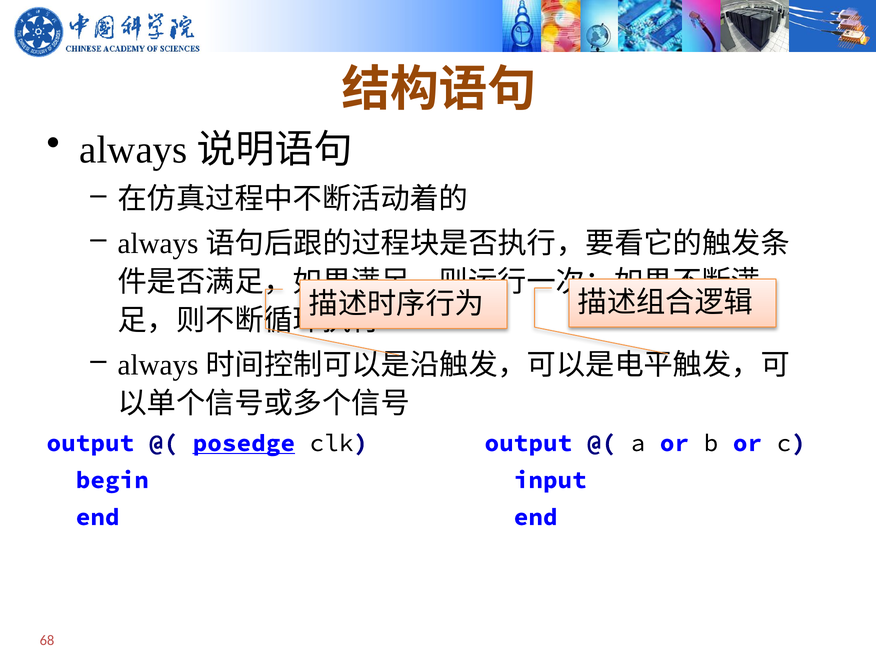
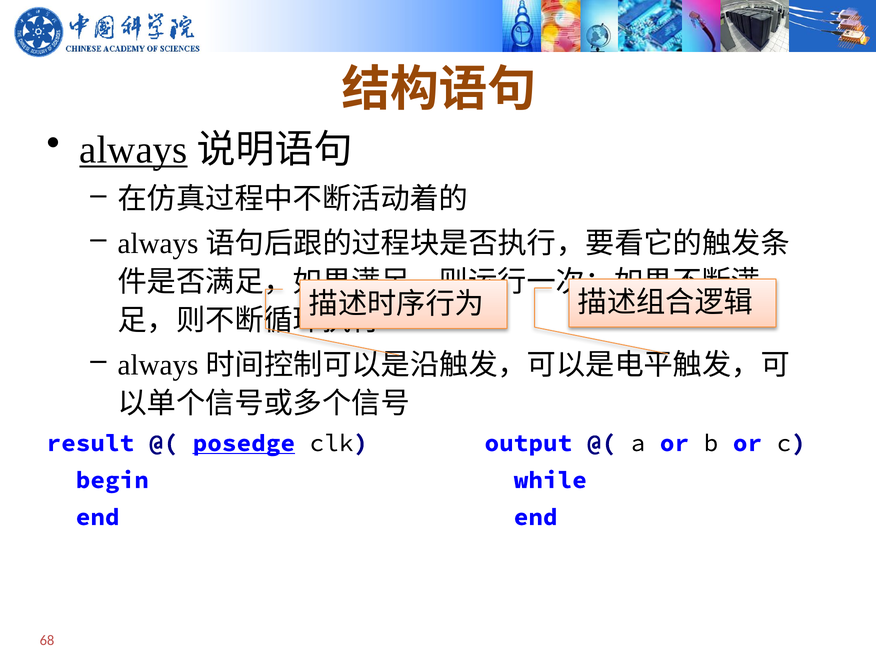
always underline: none -> present (133, 150)
output: output -> result (90, 443)
input: input -> while (550, 480)
